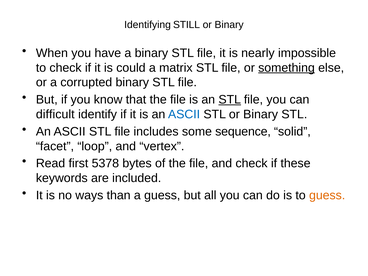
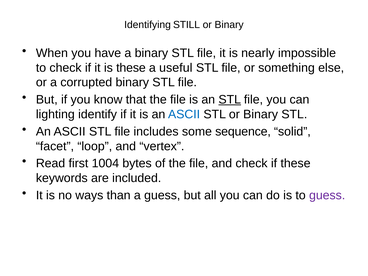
is could: could -> these (131, 68)
matrix: matrix -> useful (176, 68)
something underline: present -> none (287, 68)
difficult: difficult -> lighting (55, 114)
5378: 5378 -> 1004 (105, 163)
guess colour: orange -> purple (327, 195)
